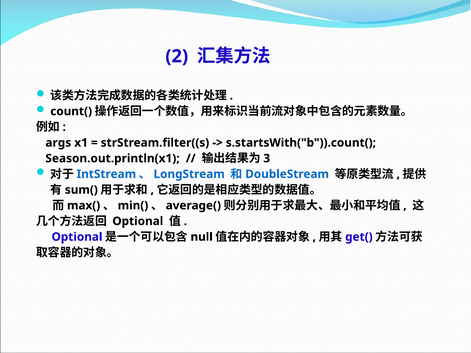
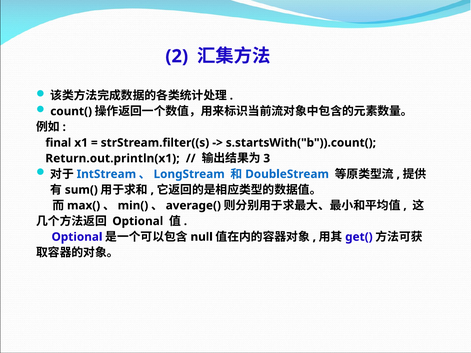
args: args -> final (58, 143)
Season.out.println(x1: Season.out.println(x1 -> Return.out.println(x1 (113, 159)
